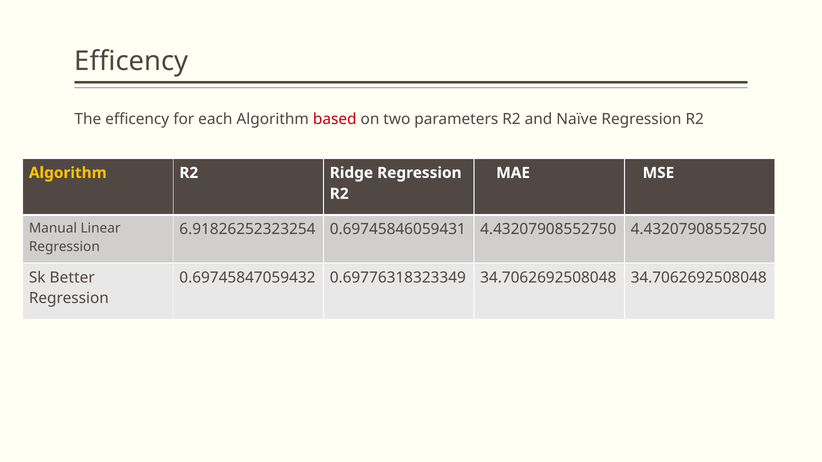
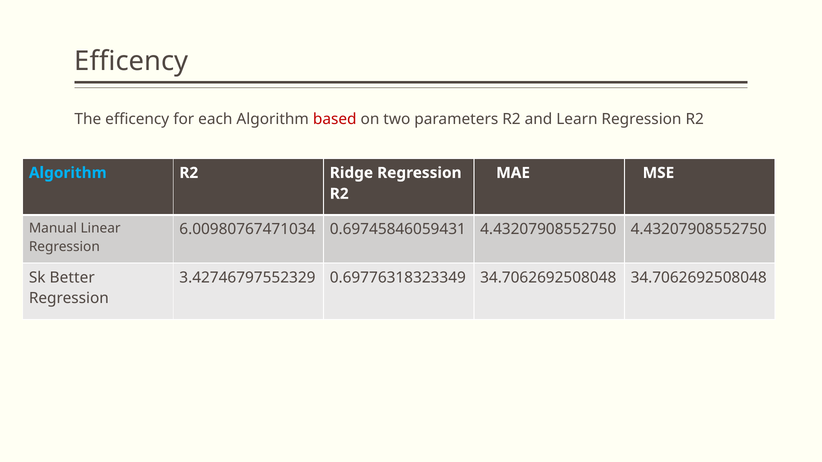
Naïve: Naïve -> Learn (577, 119)
Algorithm colour: yellow -> light blue (68, 173)
6.91826252323254: 6.91826252323254 -> 6.00980767471034 (247, 230)
0.69745847059432: 0.69745847059432 -> 3.42746797552329 (247, 278)
